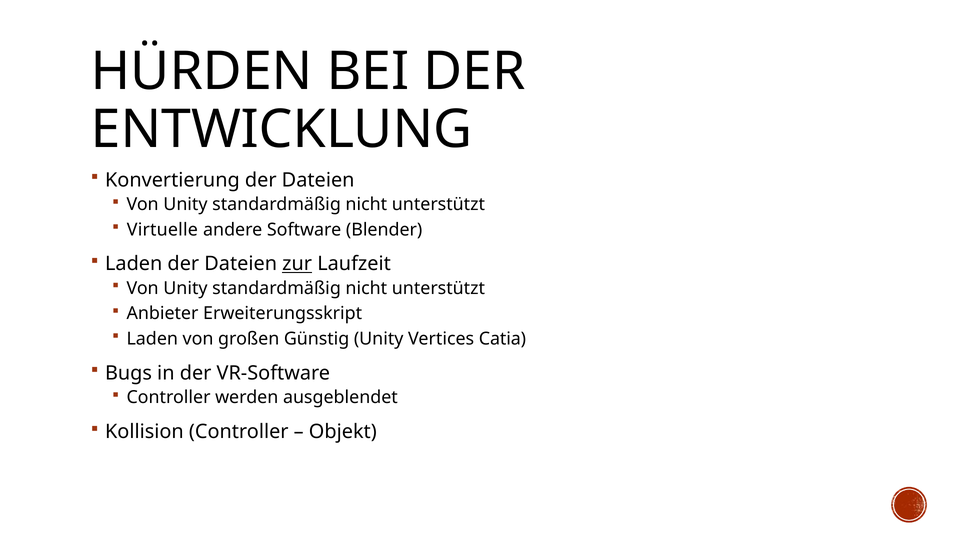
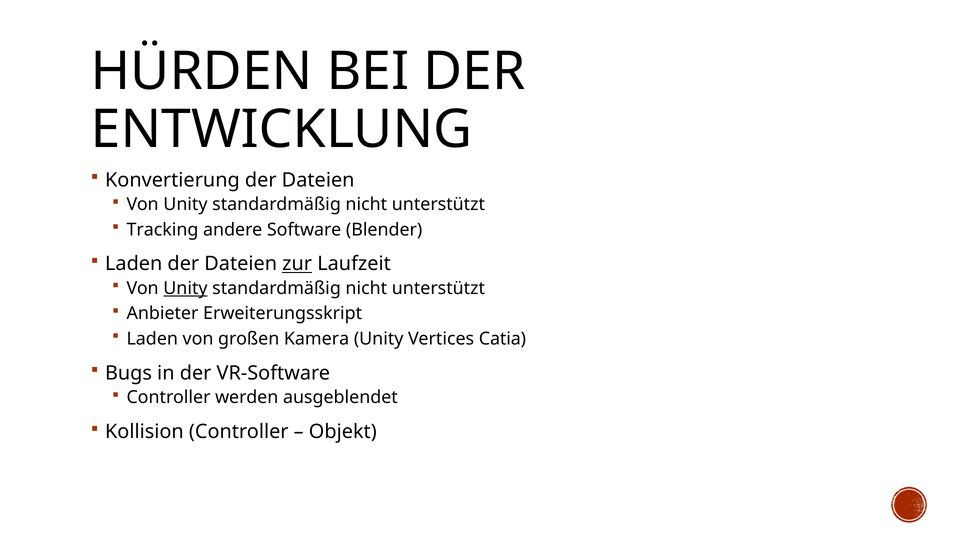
Virtuelle: Virtuelle -> Tracking (162, 230)
Unity underline: none -> present (185, 288)
Günstig: Günstig -> Kamera (317, 339)
